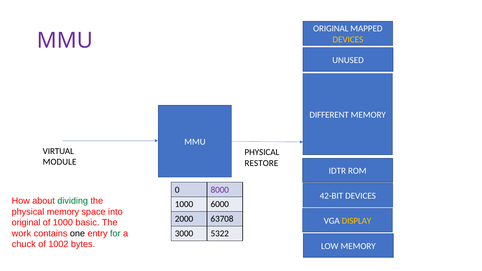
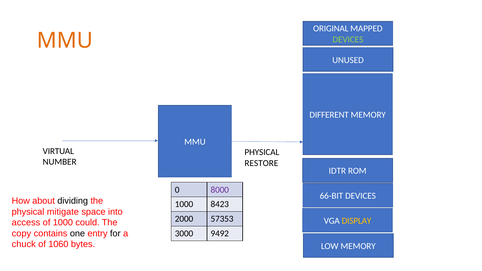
MMU colour: purple -> orange (65, 40)
DEVICES colour: yellow -> light green (348, 39)
MODULE: MODULE -> NUMBER (60, 162)
42-BIT: 42-BIT -> 66-BIT (331, 196)
dividing colour: green -> black (73, 201)
6000: 6000 -> 8423 (220, 204)
physical memory: memory -> mitigate (63, 212)
63708: 63708 -> 57353 (222, 219)
original: original -> access (26, 223)
basic: basic -> could (88, 223)
work: work -> copy (21, 234)
for colour: green -> black (115, 234)
5322: 5322 -> 9492 (220, 234)
1002: 1002 -> 1060 (58, 244)
